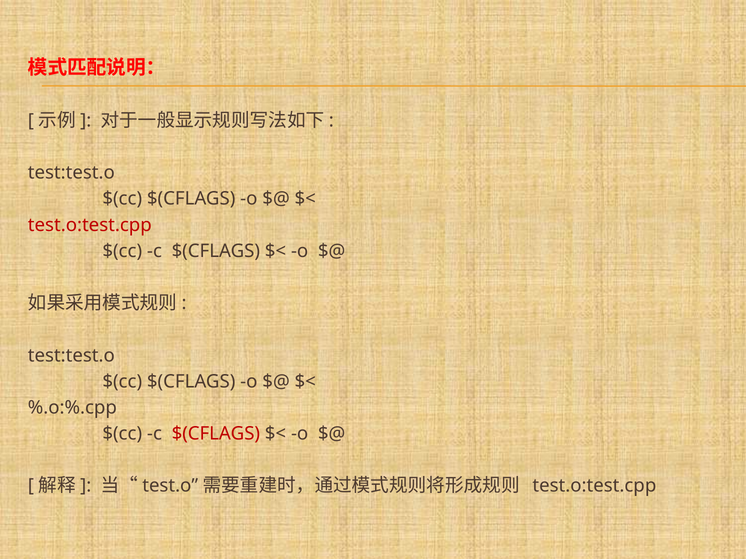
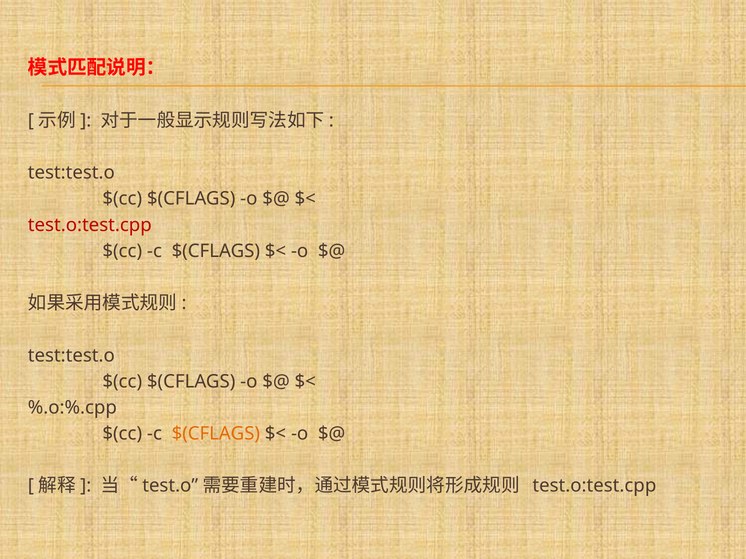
$(CFLAGS colour: red -> orange (216, 434)
